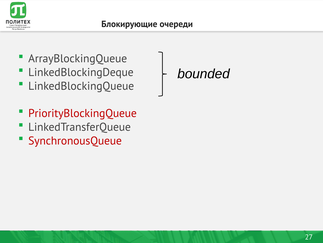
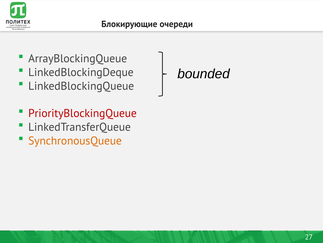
SynchronousQueue colour: red -> orange (75, 140)
